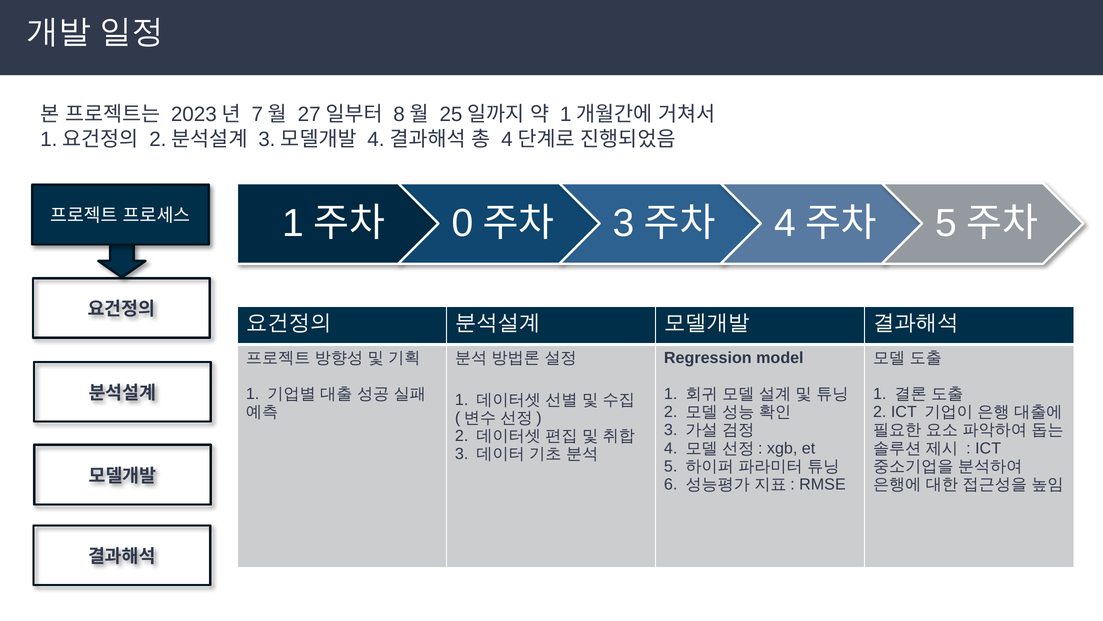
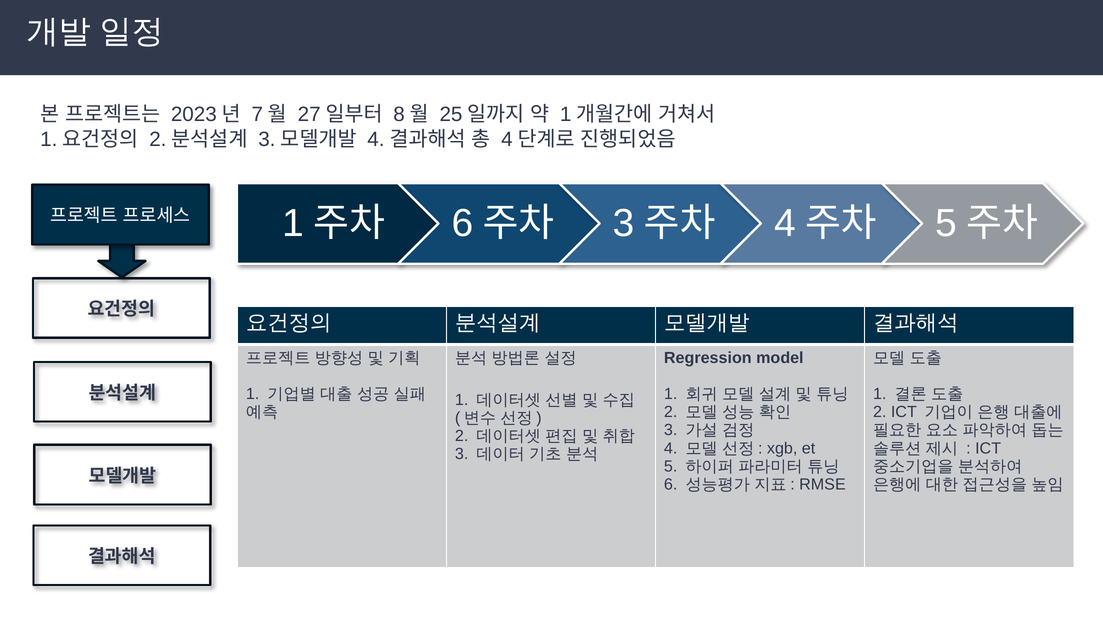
0: 0 -> 6 (462, 223)
